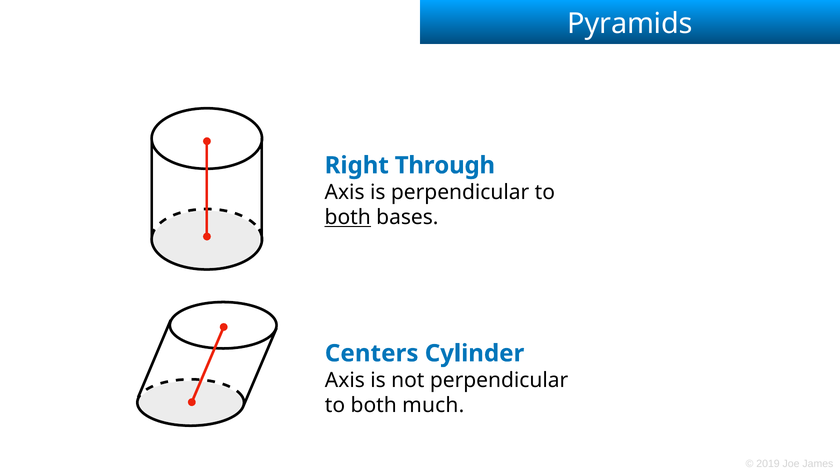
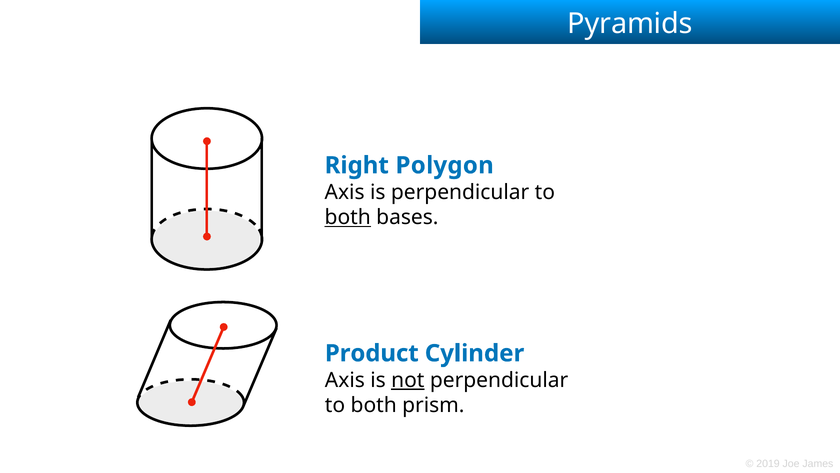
Through: Through -> Polygon (445, 165)
Centers: Centers -> Product (372, 353)
not underline: none -> present (408, 380)
much: much -> prism (433, 405)
